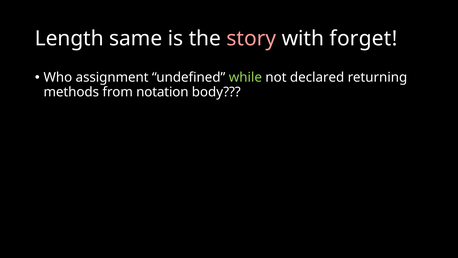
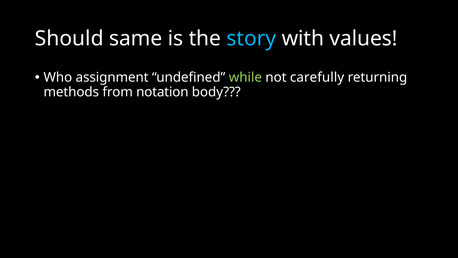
Length: Length -> Should (69, 38)
story colour: pink -> light blue (251, 38)
forget: forget -> values (364, 38)
declared: declared -> carefully (317, 77)
